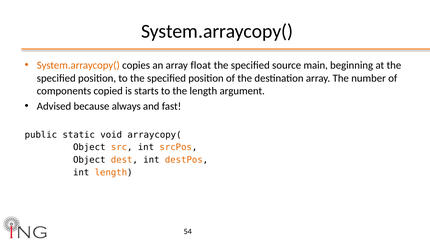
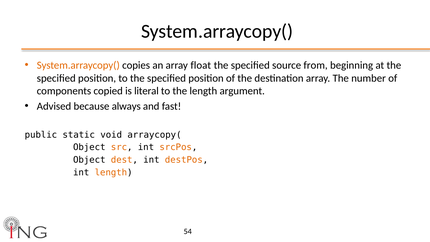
main: main -> from (316, 65)
starts: starts -> literal (146, 91)
